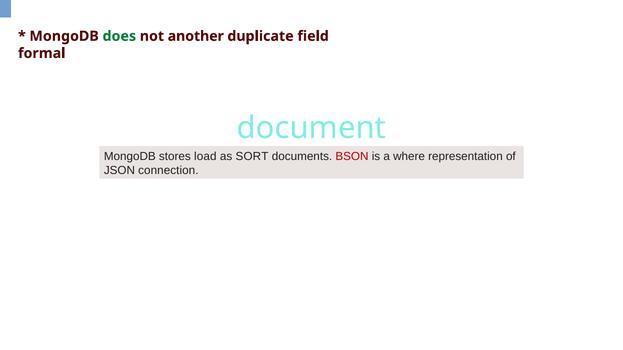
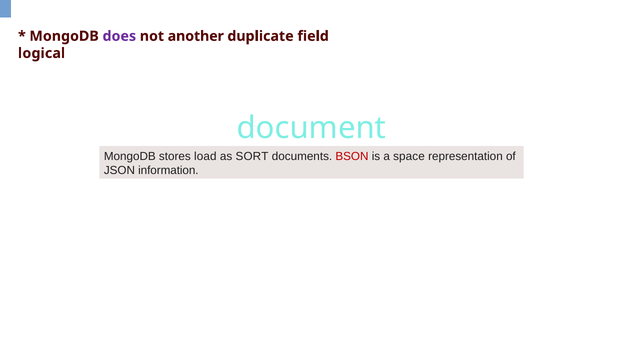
does colour: green -> purple (119, 36)
formal: formal -> logical (42, 53)
where: where -> space (409, 156)
connection: connection -> information (168, 170)
